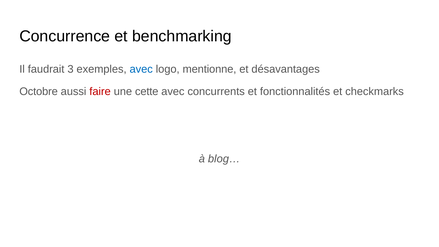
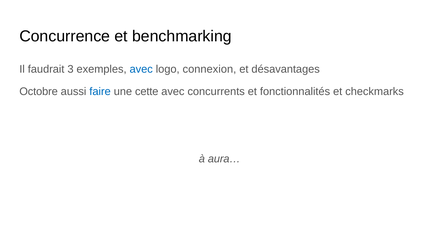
mentionne: mentionne -> connexion (209, 69)
faire colour: red -> blue (100, 91)
blog…: blog… -> aura… (224, 159)
